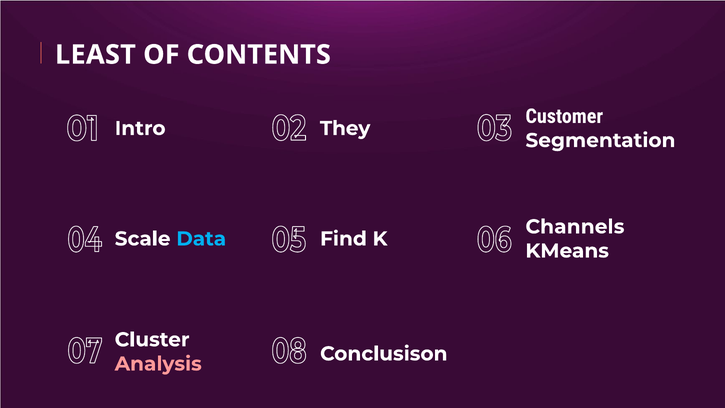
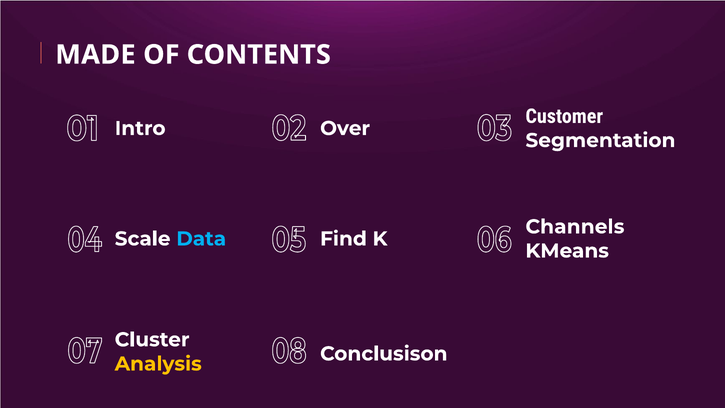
LEAST: LEAST -> MADE (95, 55)
They: They -> Over (345, 128)
Analysis colour: pink -> yellow (158, 364)
